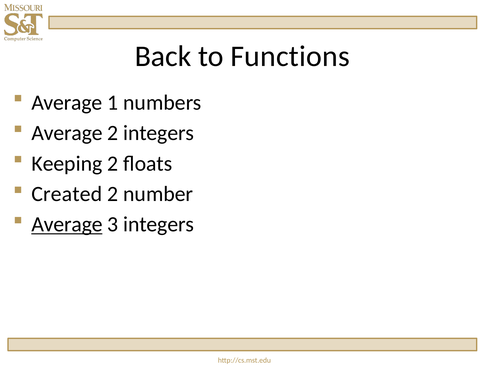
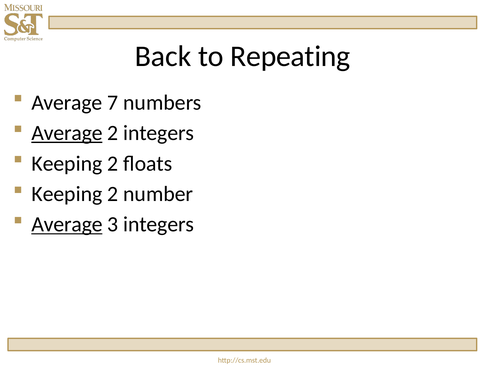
Functions: Functions -> Repeating (290, 56)
1: 1 -> 7 (113, 103)
Average underline: none -> present (67, 133)
Created: Created -> Keeping (67, 194)
